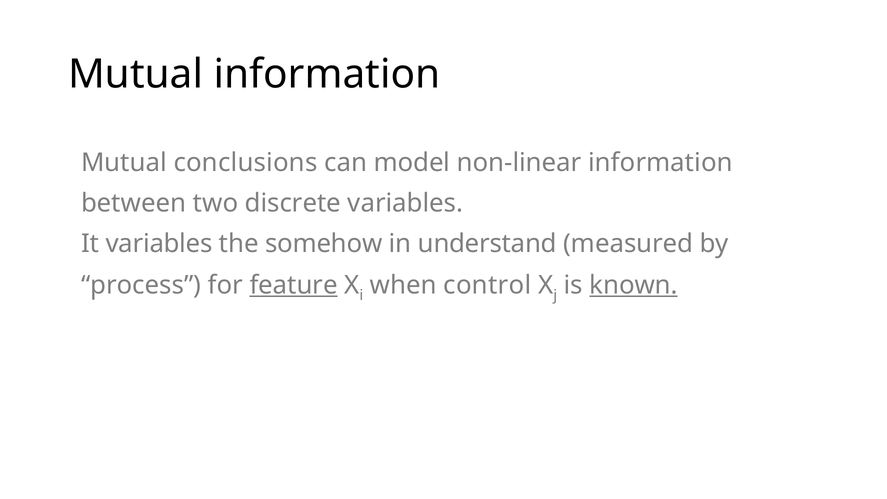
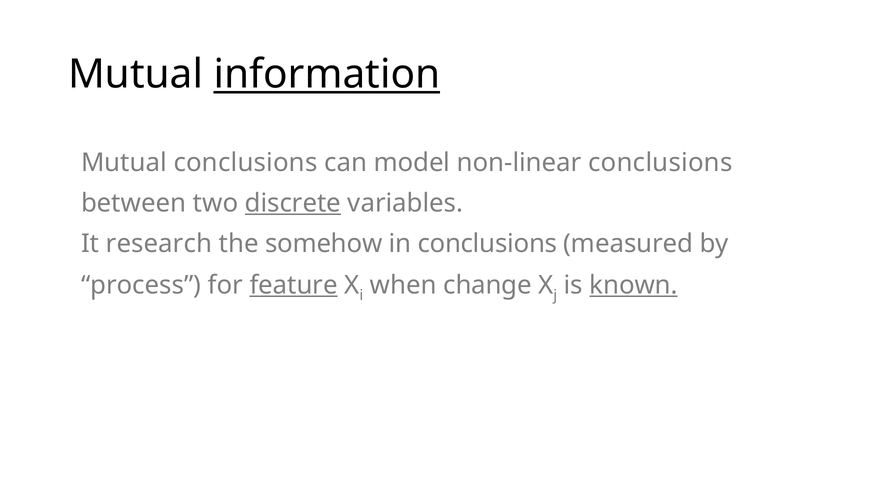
information underline: none -> present (327, 75)
non-linear information: information -> conclusions (660, 163)
discrete underline: none -> present (293, 203)
It variables: variables -> research (159, 243)
in understand: understand -> conclusions (487, 243)
control: control -> change (488, 285)
